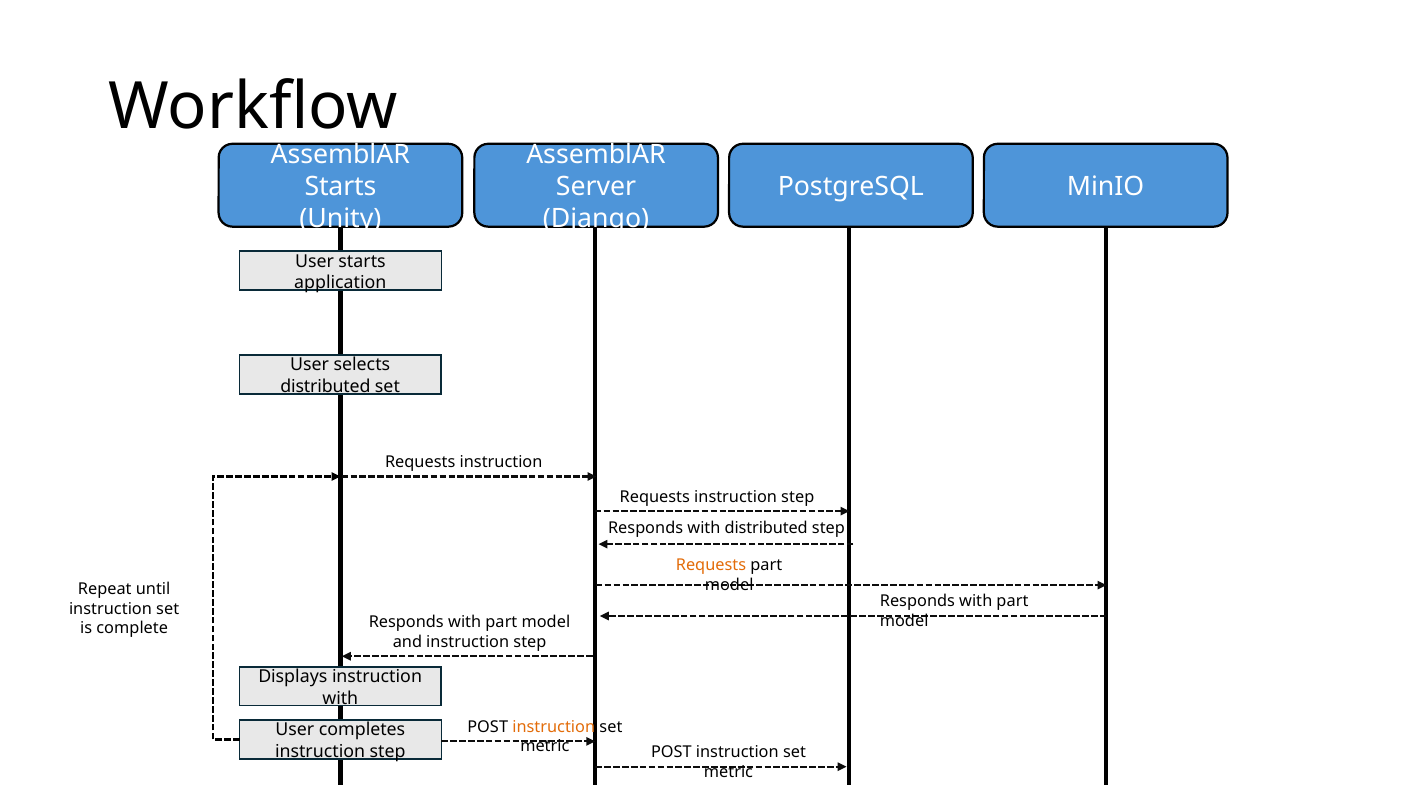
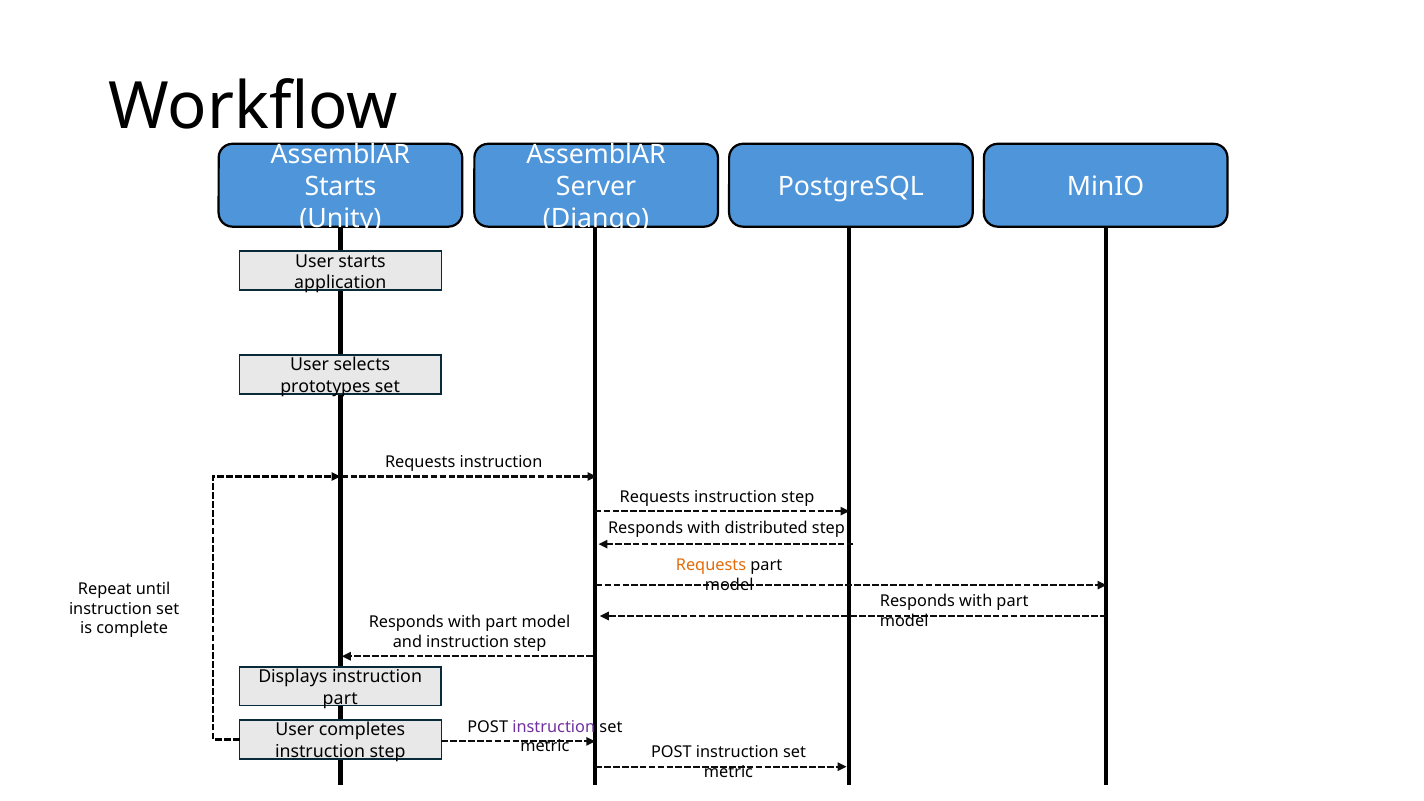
distributed: distributed -> prototypes (325, 386)
with: with -> part (340, 698)
instruction colour: orange -> purple (554, 727)
